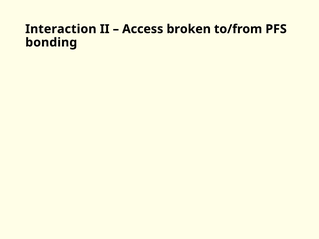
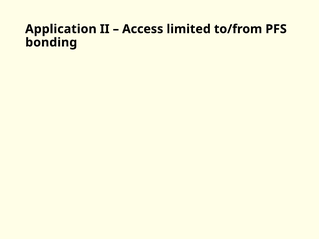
Interaction: Interaction -> Application (61, 29)
broken: broken -> limited (189, 29)
